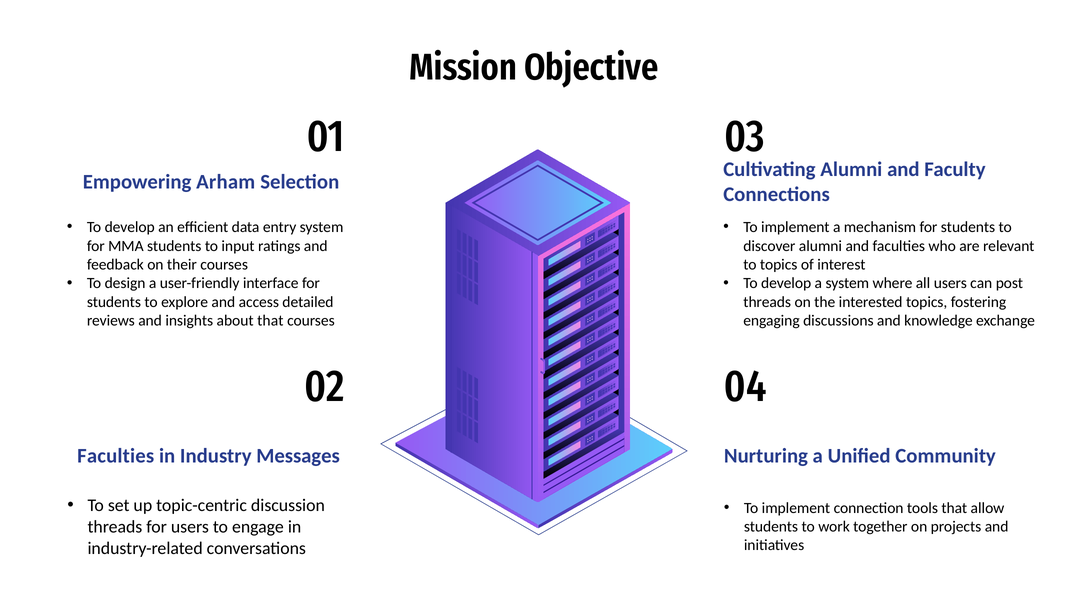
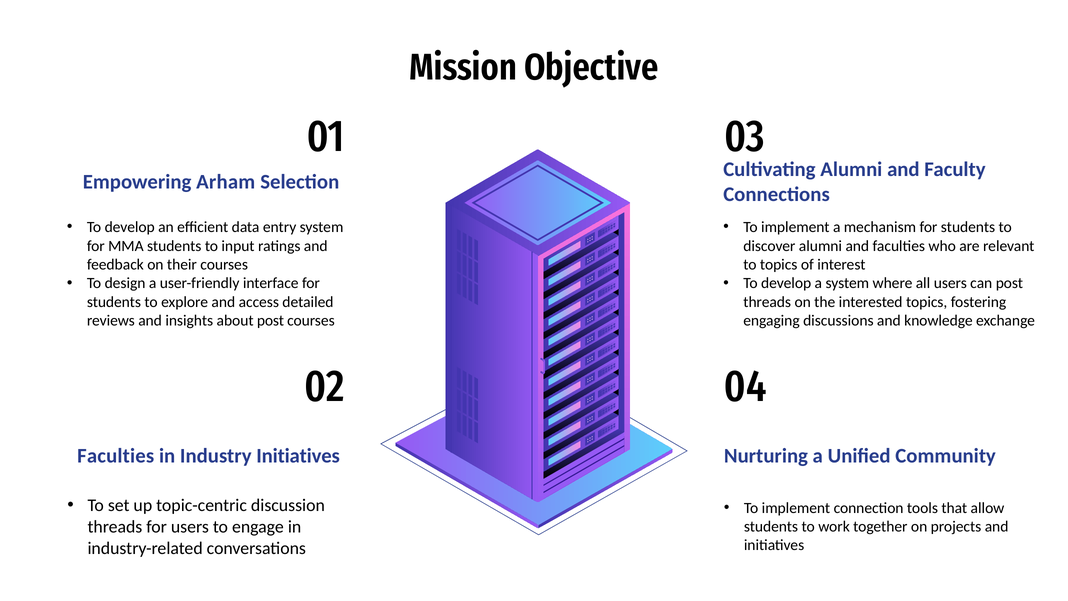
about that: that -> post (270, 320)
Industry Messages: Messages -> Initiatives (298, 456)
